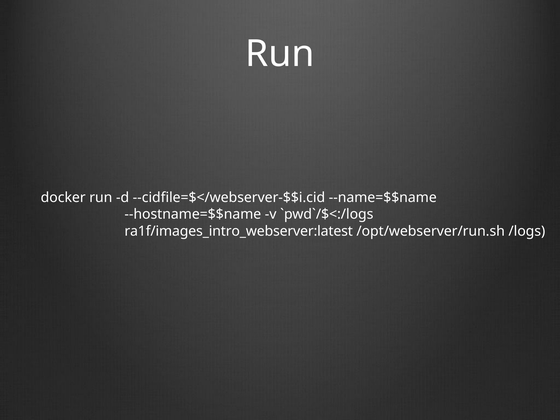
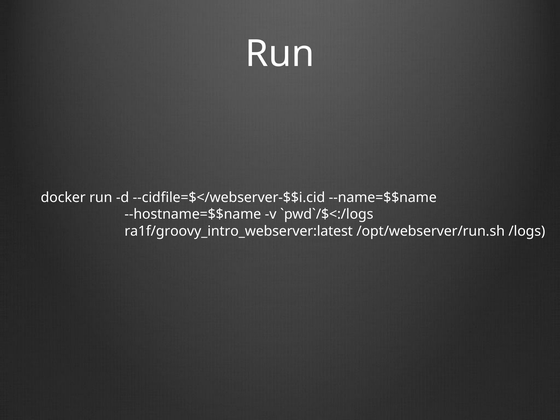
ra1f/images_intro_webserver:latest: ra1f/images_intro_webserver:latest -> ra1f/groovy_intro_webserver:latest (239, 231)
